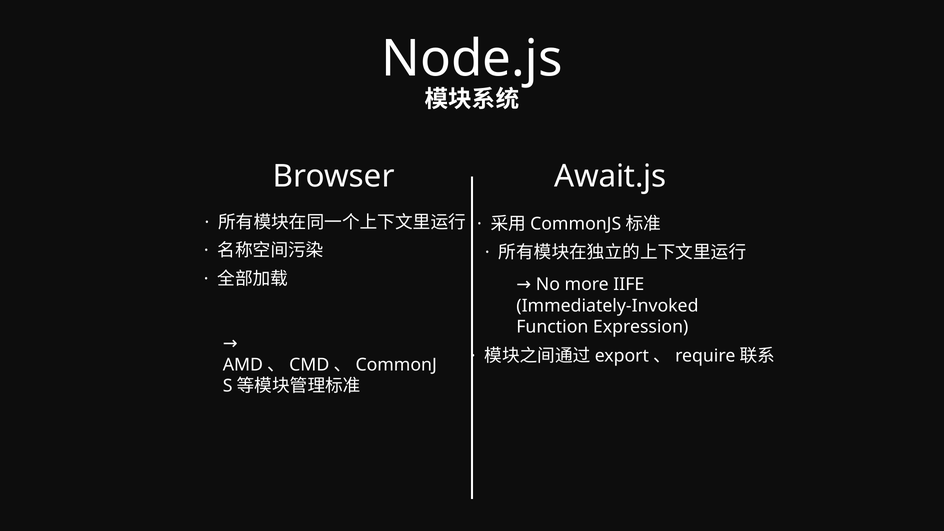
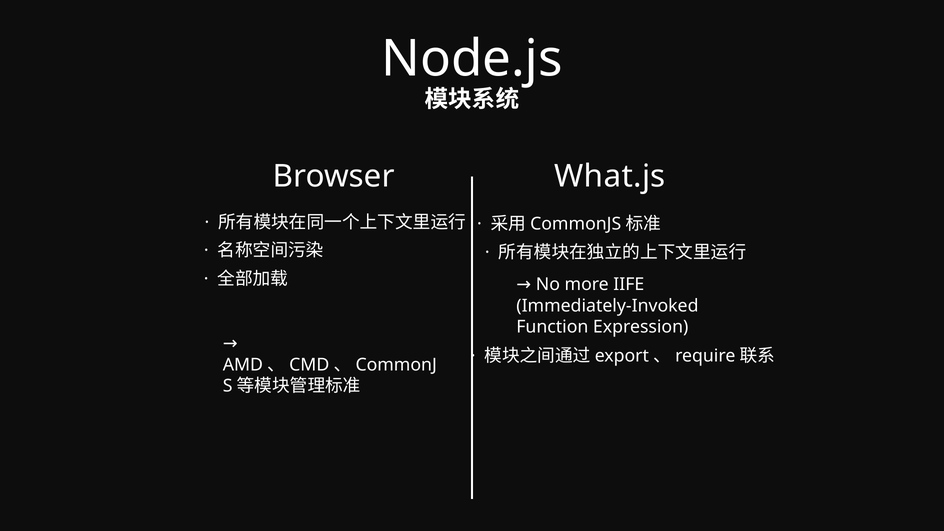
Await.js: Await.js -> What.js (610, 176)
